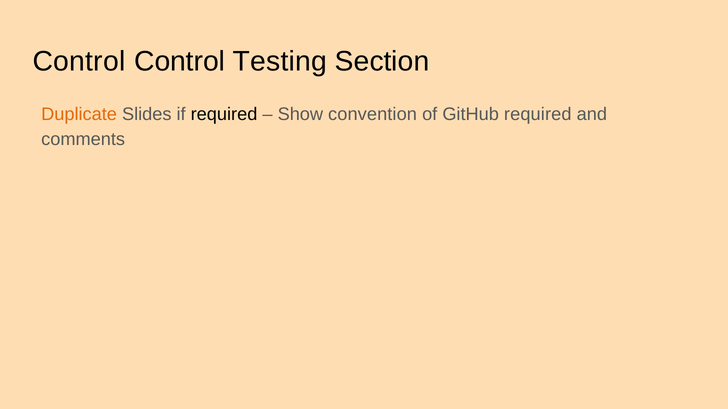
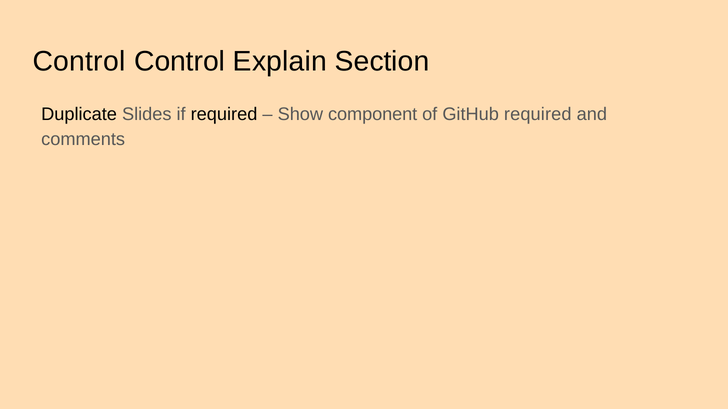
Testing: Testing -> Explain (280, 62)
Duplicate colour: orange -> black (79, 114)
convention: convention -> component (373, 114)
